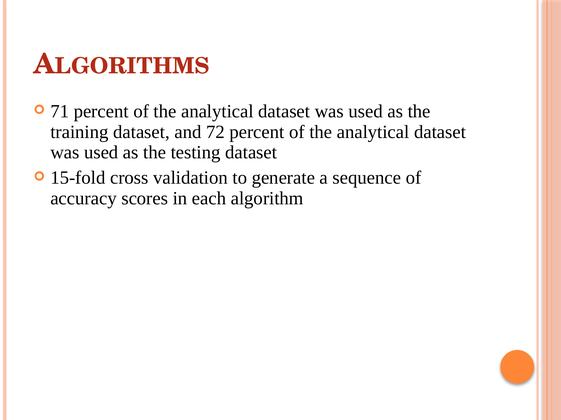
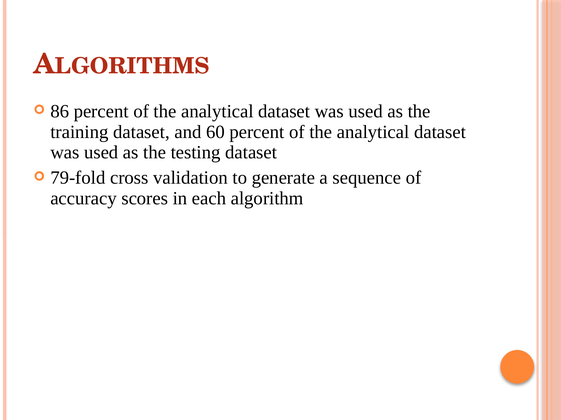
71: 71 -> 86 (60, 111)
72: 72 -> 60 (215, 132)
15-fold: 15-fold -> 79-fold (78, 178)
